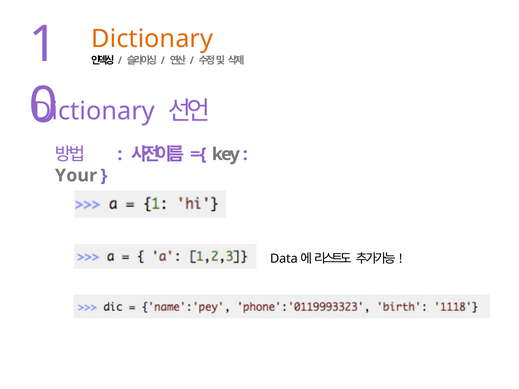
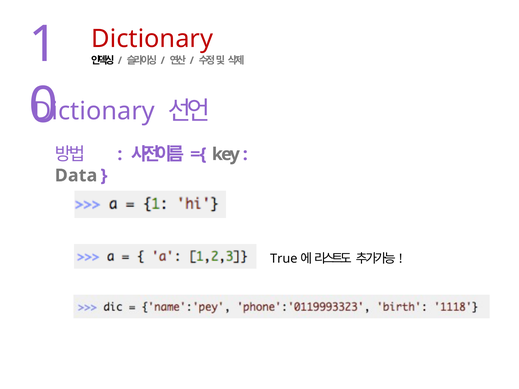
Dictionary colour: orange -> red (152, 39)
Your: Your -> Data (76, 176)
Data: Data -> True (284, 259)
